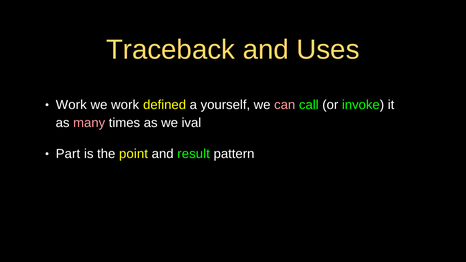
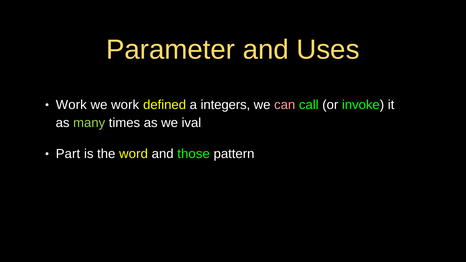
Traceback: Traceback -> Parameter (171, 50)
yourself: yourself -> integers (225, 105)
many colour: pink -> light green (89, 123)
point: point -> word (134, 154)
result: result -> those (194, 154)
